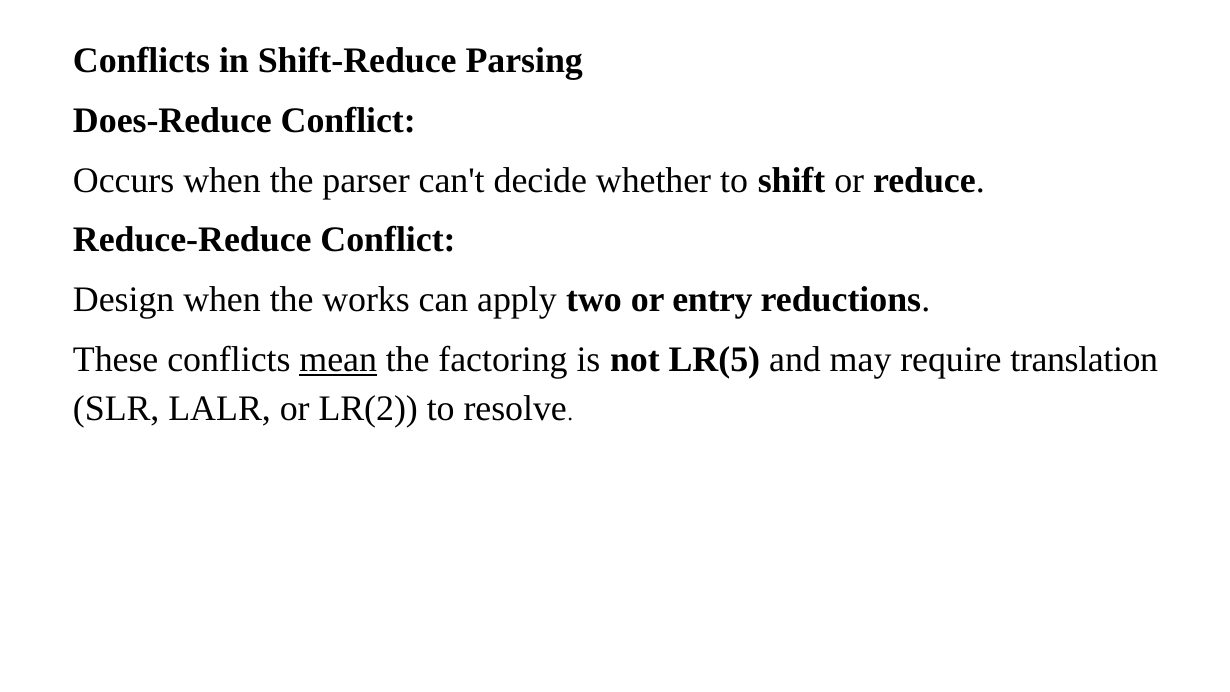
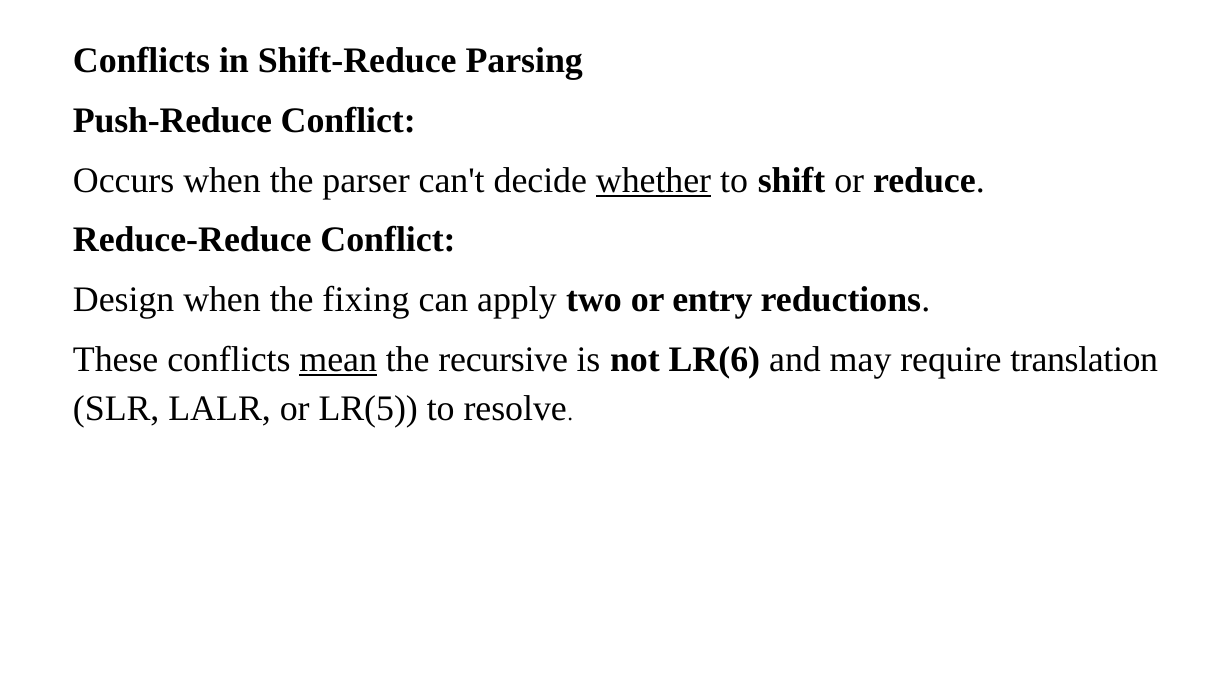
Does-Reduce: Does-Reduce -> Push-Reduce (172, 120)
whether underline: none -> present (654, 180)
works: works -> fixing (366, 300)
factoring: factoring -> recursive (503, 359)
LR(5: LR(5 -> LR(6 (714, 359)
LR(2: LR(2 -> LR(5 (368, 409)
